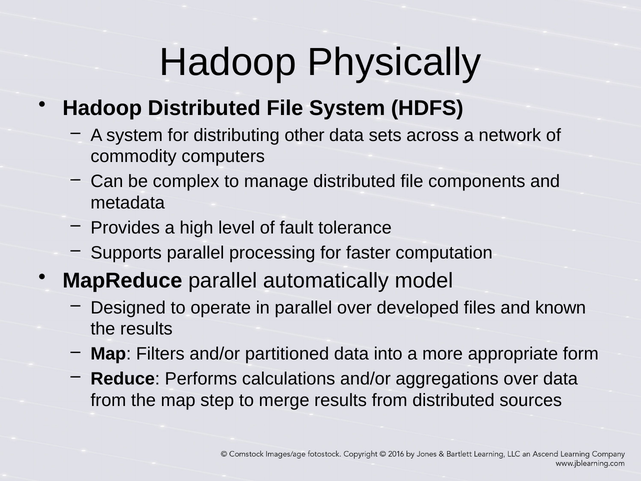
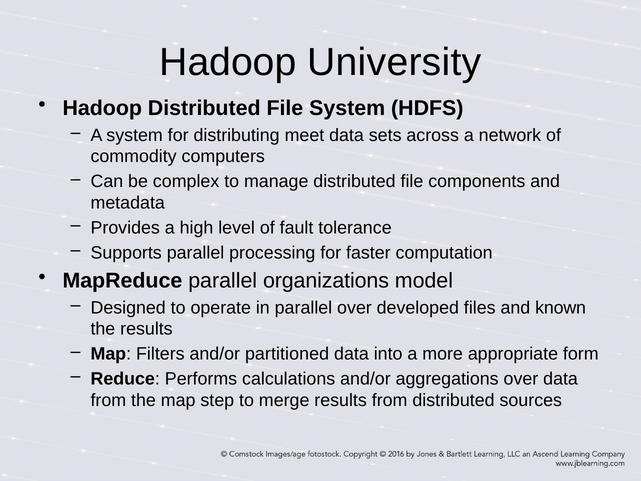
Physically: Physically -> University (394, 62)
other: other -> meet (304, 135)
automatically: automatically -> organizations (326, 281)
